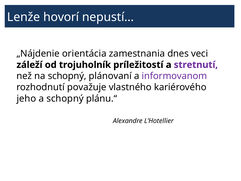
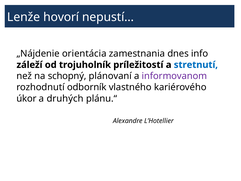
veci: veci -> info (200, 53)
stretnutí colour: purple -> blue (196, 65)
považuje: považuje -> odborník (87, 87)
jeho: jeho -> úkor (26, 98)
a schopný: schopný -> druhých (65, 98)
